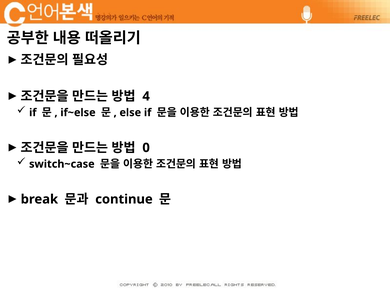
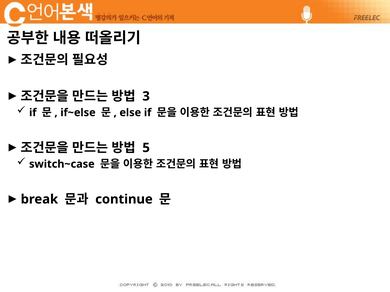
4: 4 -> 3 (146, 96)
0: 0 -> 5 (146, 148)
